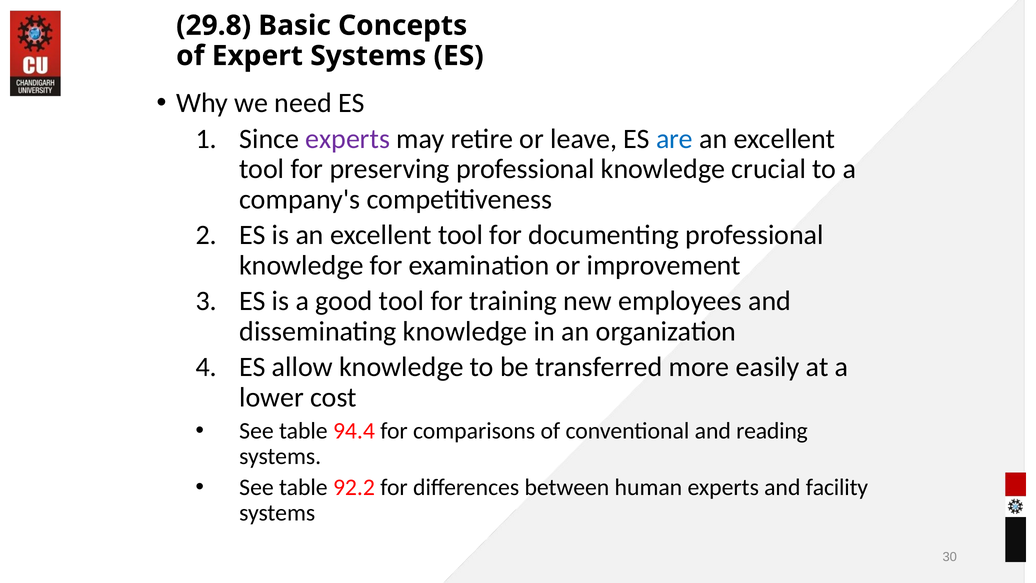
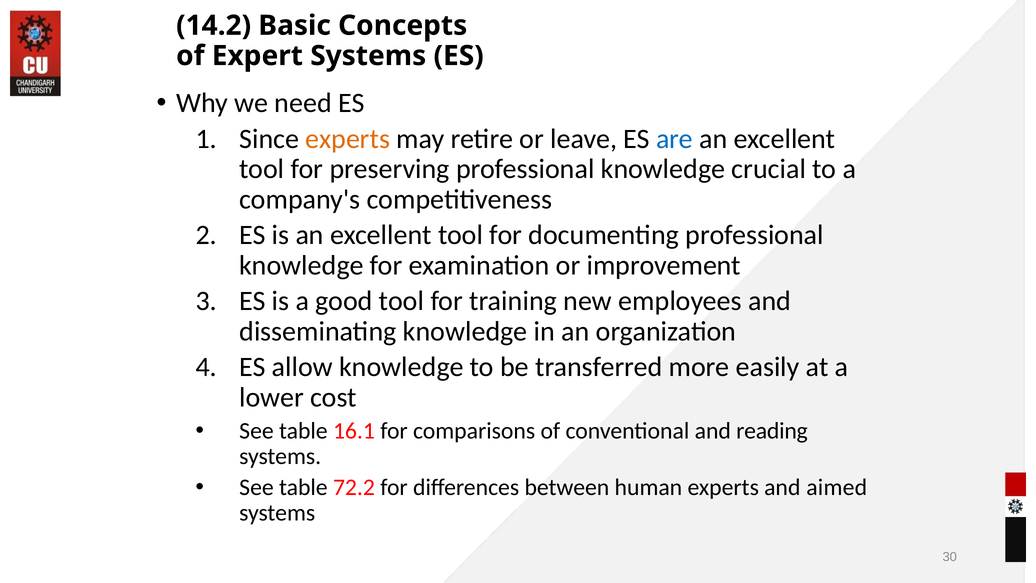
29.8: 29.8 -> 14.2 (214, 25)
experts colour: purple -> orange (348, 139)
94.4: 94.4 -> 16.1 (354, 430)
92.2: 92.2 -> 72.2 (354, 487)
facility: facility -> aimed (837, 487)
